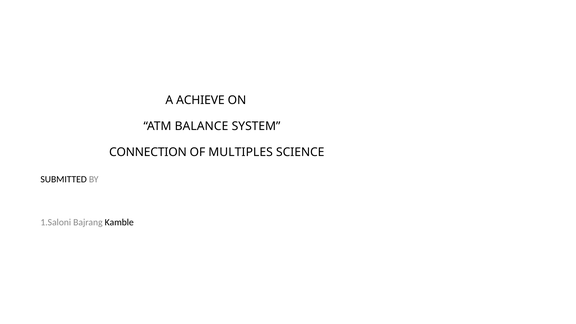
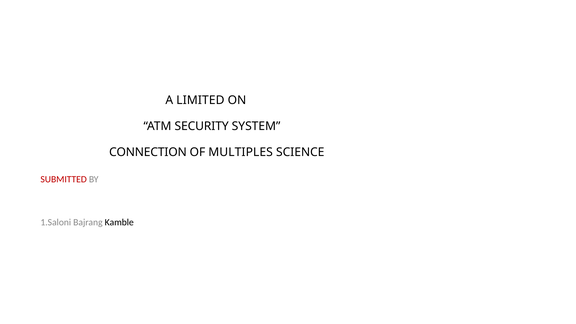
ACHIEVE: ACHIEVE -> LIMITED (200, 100)
BALANCE: BALANCE -> SECURITY (202, 126)
SUBMITTED colour: black -> red (64, 179)
